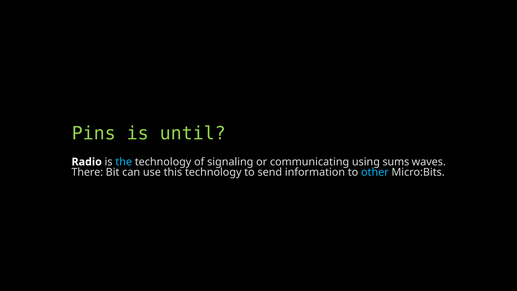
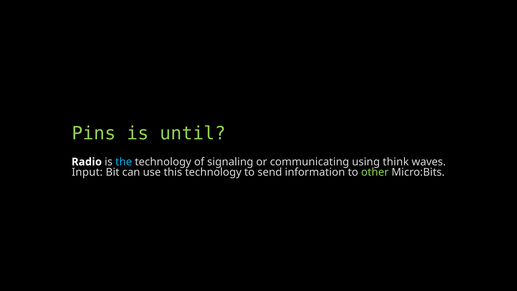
sums: sums -> think (396, 162)
There: There -> Input (87, 172)
other colour: light blue -> light green (375, 172)
